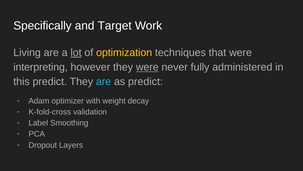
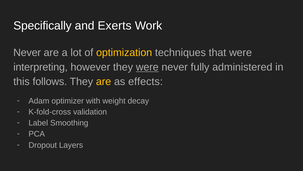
Target: Target -> Exerts (115, 26)
Living: Living -> Never (27, 52)
lot underline: present -> none (76, 52)
this predict: predict -> follows (50, 81)
are colour: light blue -> yellow (104, 81)
as predict: predict -> effects (146, 81)
